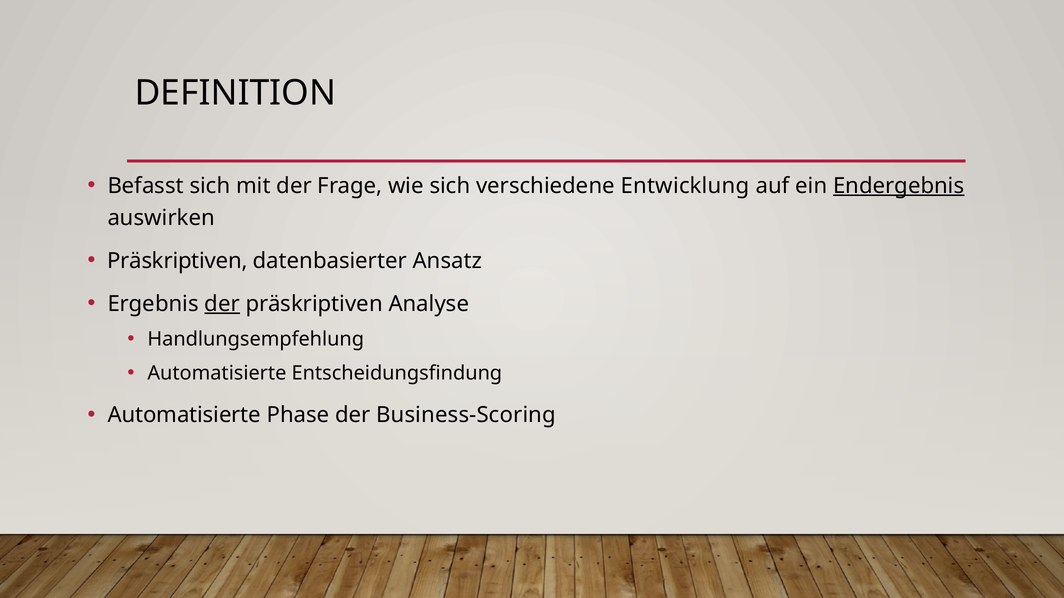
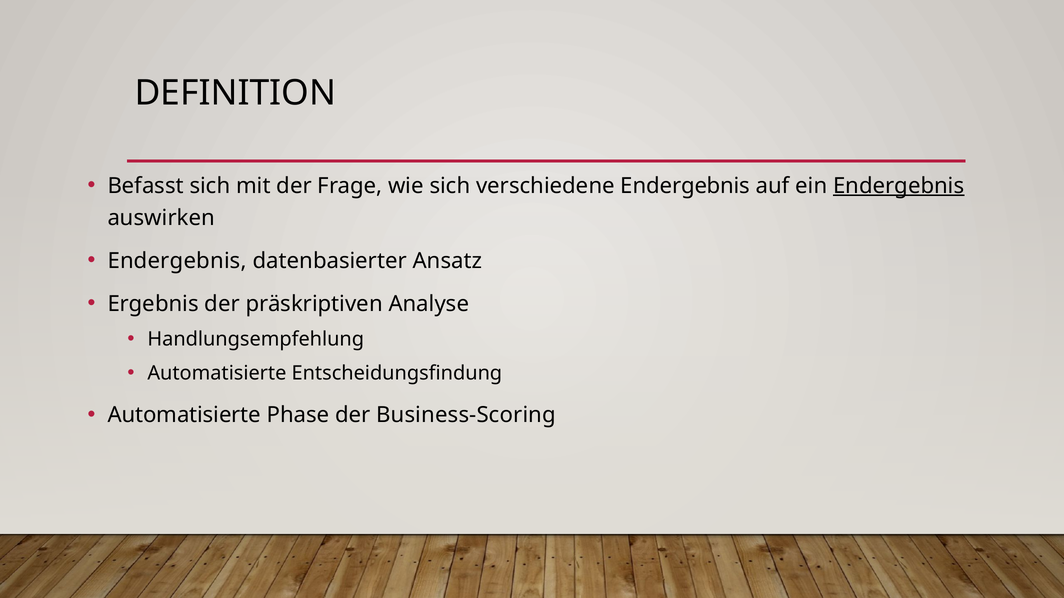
verschiedene Entwicklung: Entwicklung -> Endergebnis (685, 186)
Präskriptiven: Präskriptiven -> Endergebnis (177, 261)
der underline: present -> none (222, 304)
